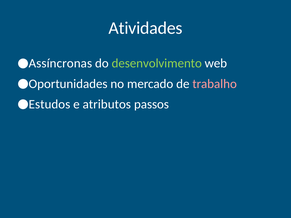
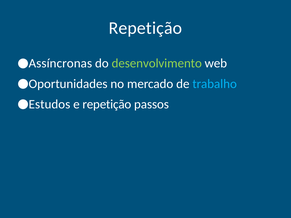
Atividades: Atividades -> Repetição (145, 28)
trabalho colour: pink -> light blue (215, 84)
e atributos: atributos -> repetição (107, 104)
